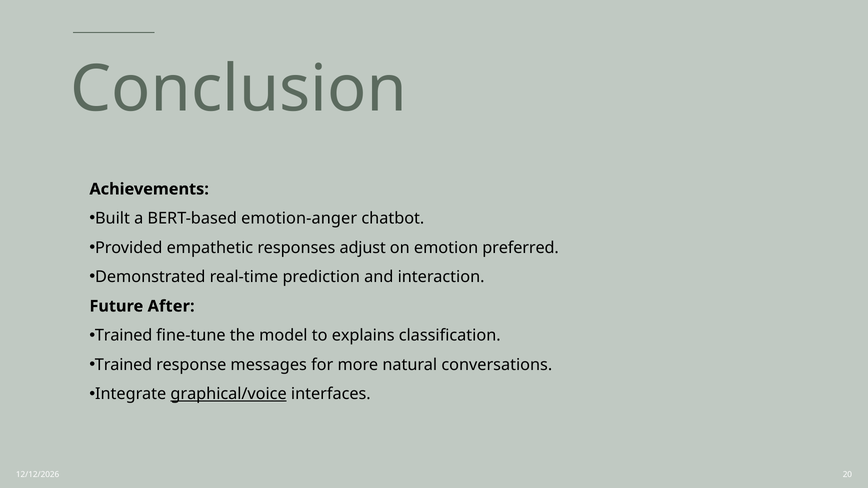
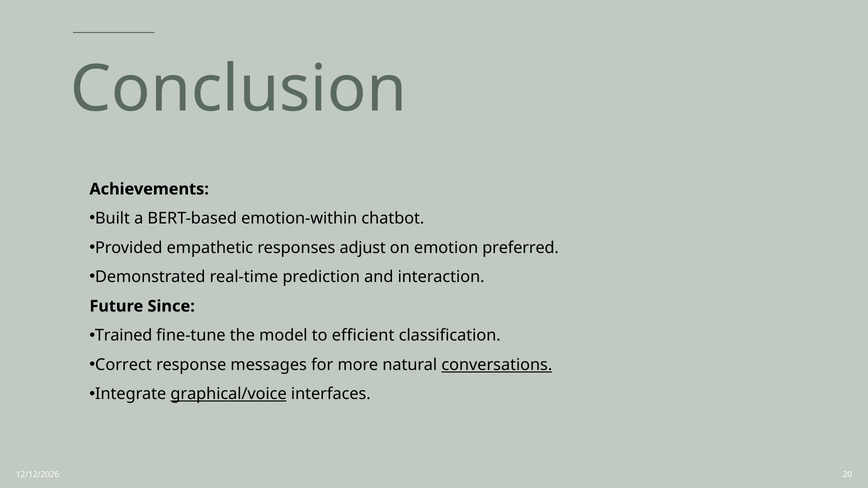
emotion-anger: emotion-anger -> emotion-within (299, 219)
After: After -> Since (171, 306)
explains: explains -> efficient (363, 336)
Trained: Trained -> Correct (123, 365)
conversations underline: none -> present (497, 365)
